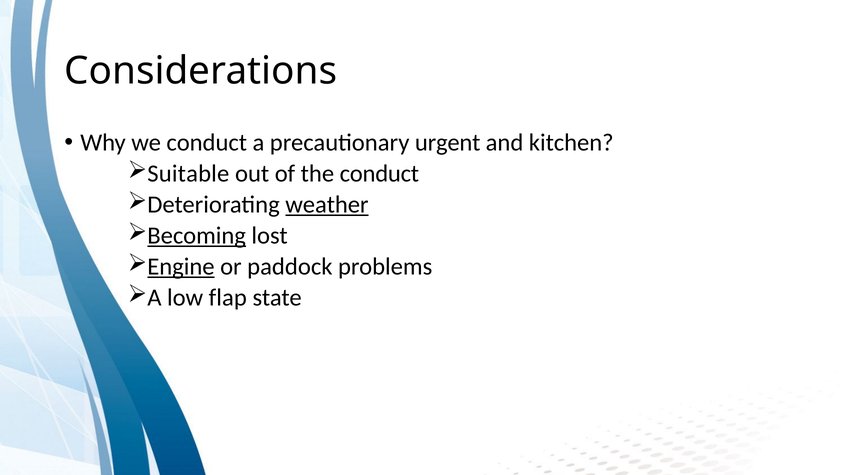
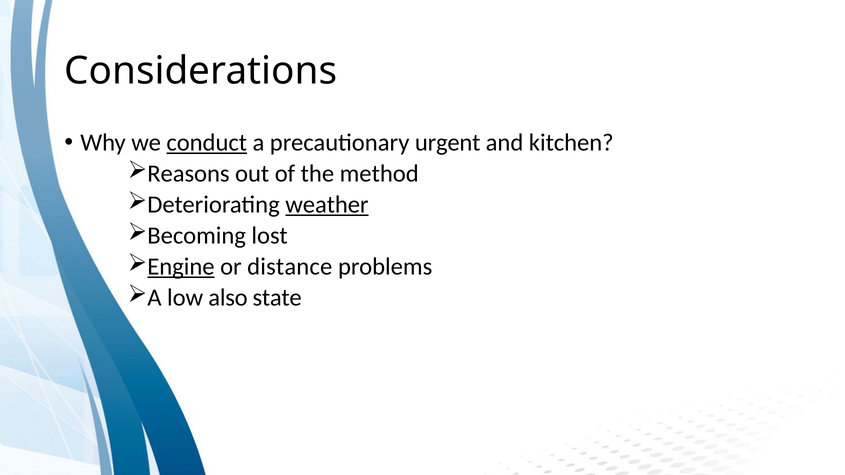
conduct underline: none -> present (207, 143)
Suitable: Suitable -> Reasons (188, 174)
the conduct: conduct -> method (379, 174)
Becoming underline: present -> none (197, 236)
paddock: paddock -> distance (290, 267)
flap: flap -> also (228, 298)
